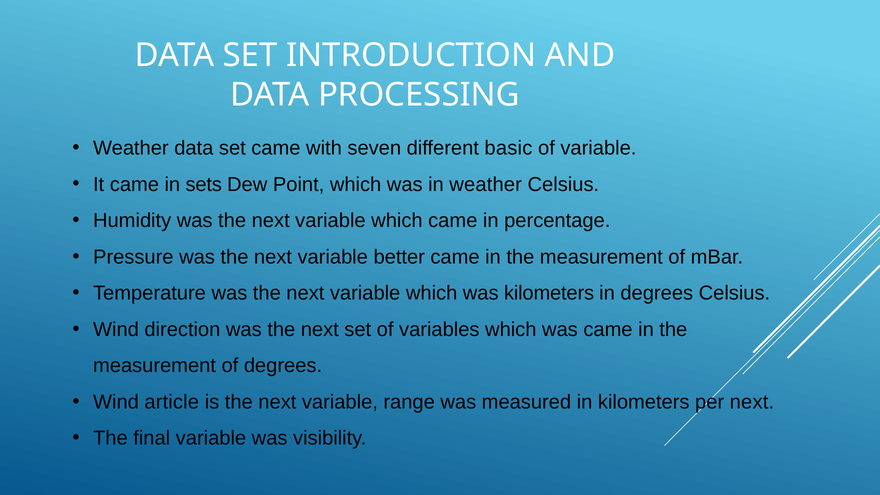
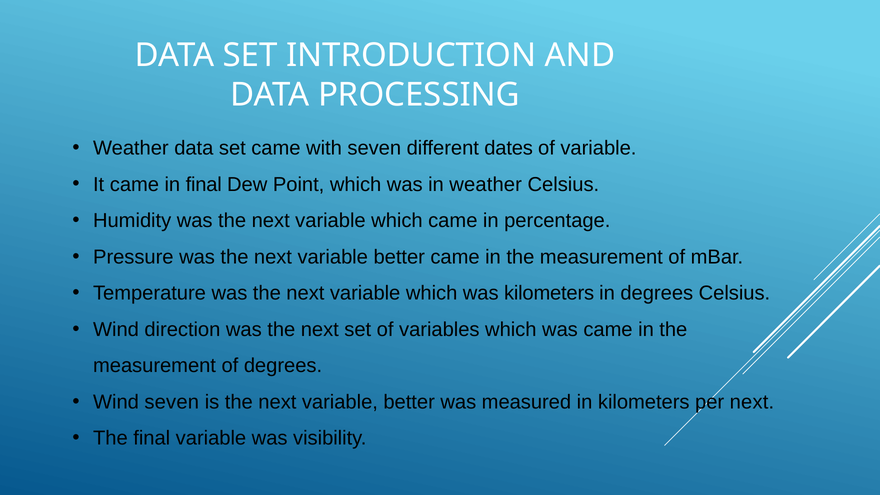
basic: basic -> dates (509, 148)
in sets: sets -> final (204, 184)
Wind article: article -> seven (172, 402)
range: range -> better (409, 402)
